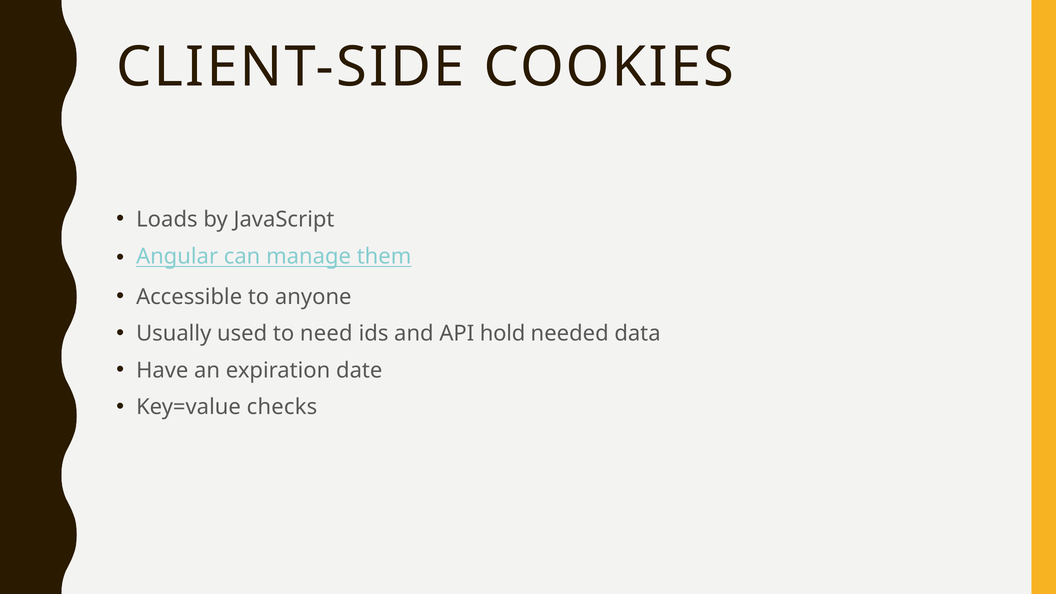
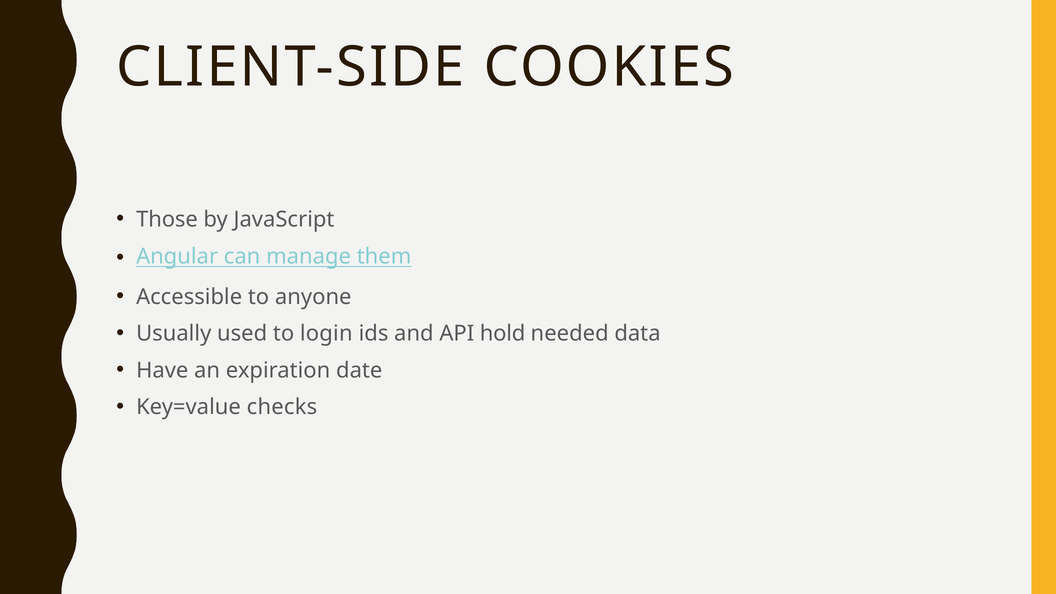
Loads: Loads -> Those (167, 219)
need: need -> login (326, 334)
